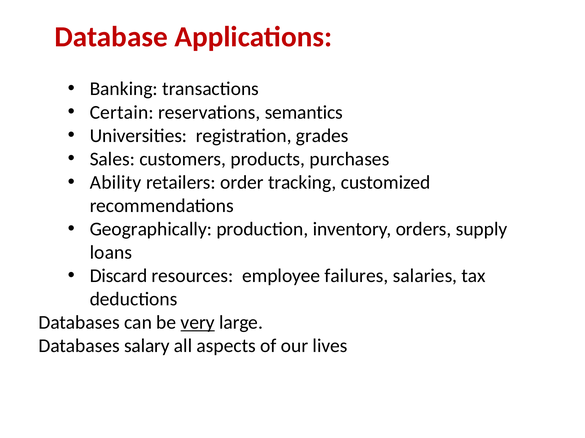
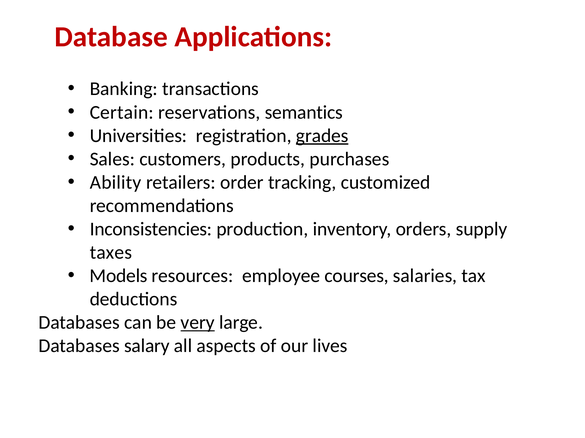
grades underline: none -> present (322, 136)
Geographically: Geographically -> Inconsistencies (151, 229)
loans: loans -> taxes (111, 253)
Discard: Discard -> Models (119, 276)
failures: failures -> courses (357, 276)
